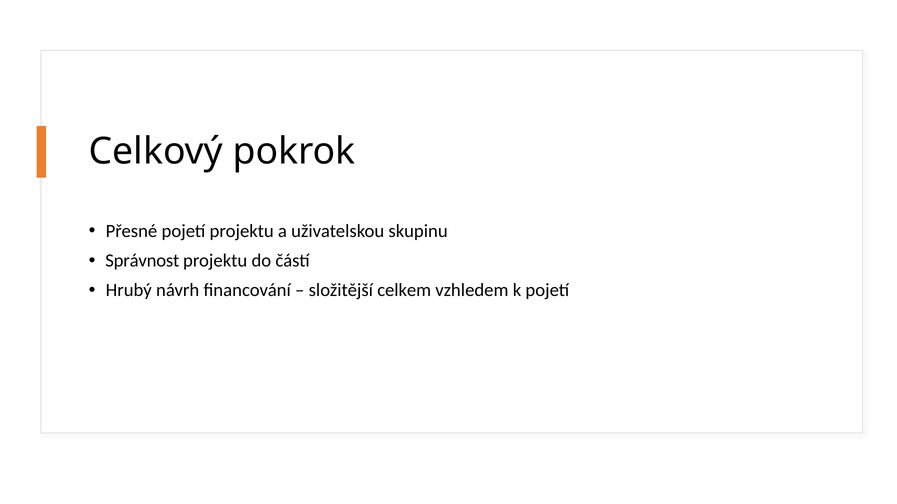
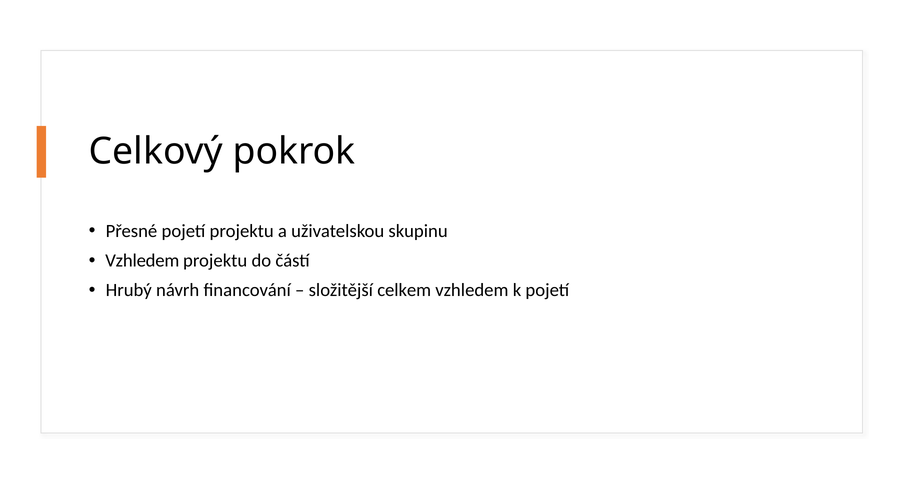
Správnost: Správnost -> Vzhledem (142, 261)
